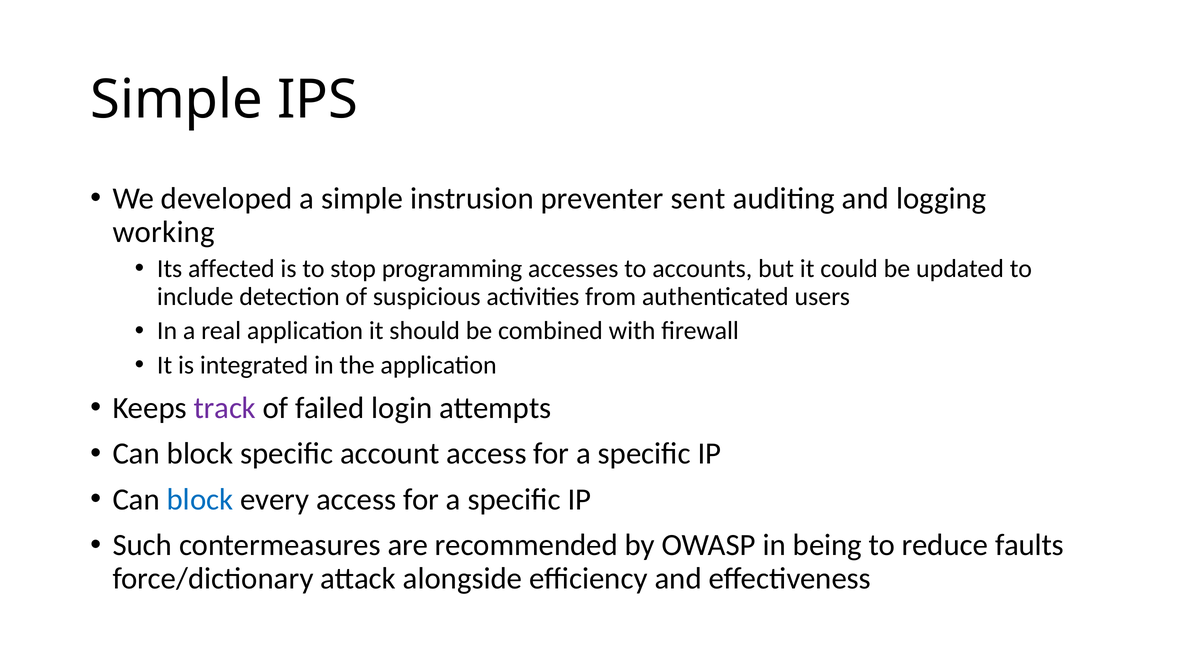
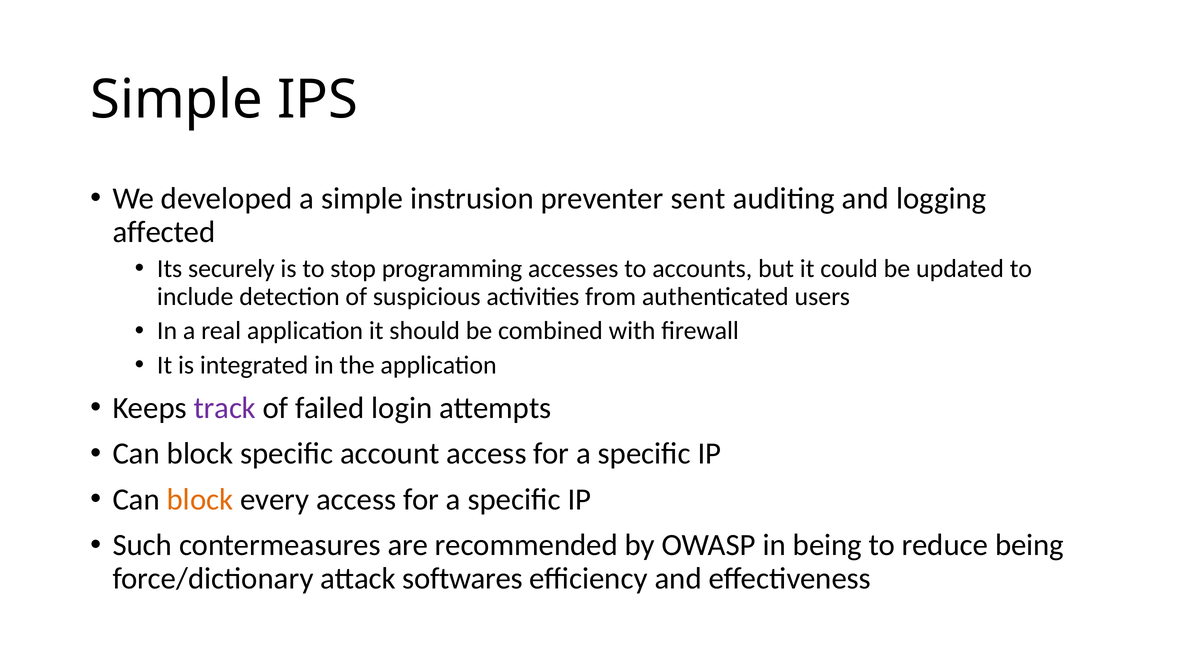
working: working -> affected (164, 232)
affected: affected -> securely (231, 268)
block colour: blue -> orange (200, 499)
reduce faults: faults -> being (1029, 545)
alongside: alongside -> softwares (463, 578)
